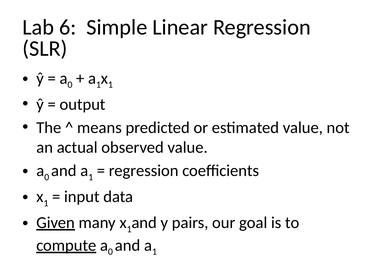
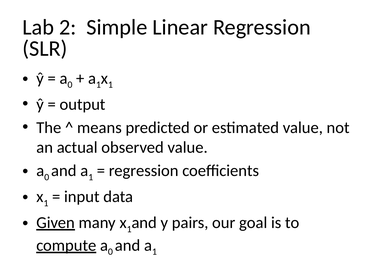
6: 6 -> 2 (68, 27)
